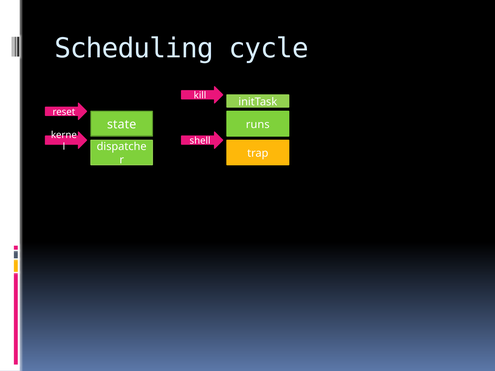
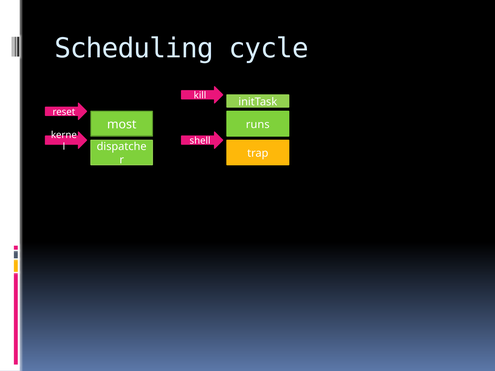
state: state -> most (122, 125)
